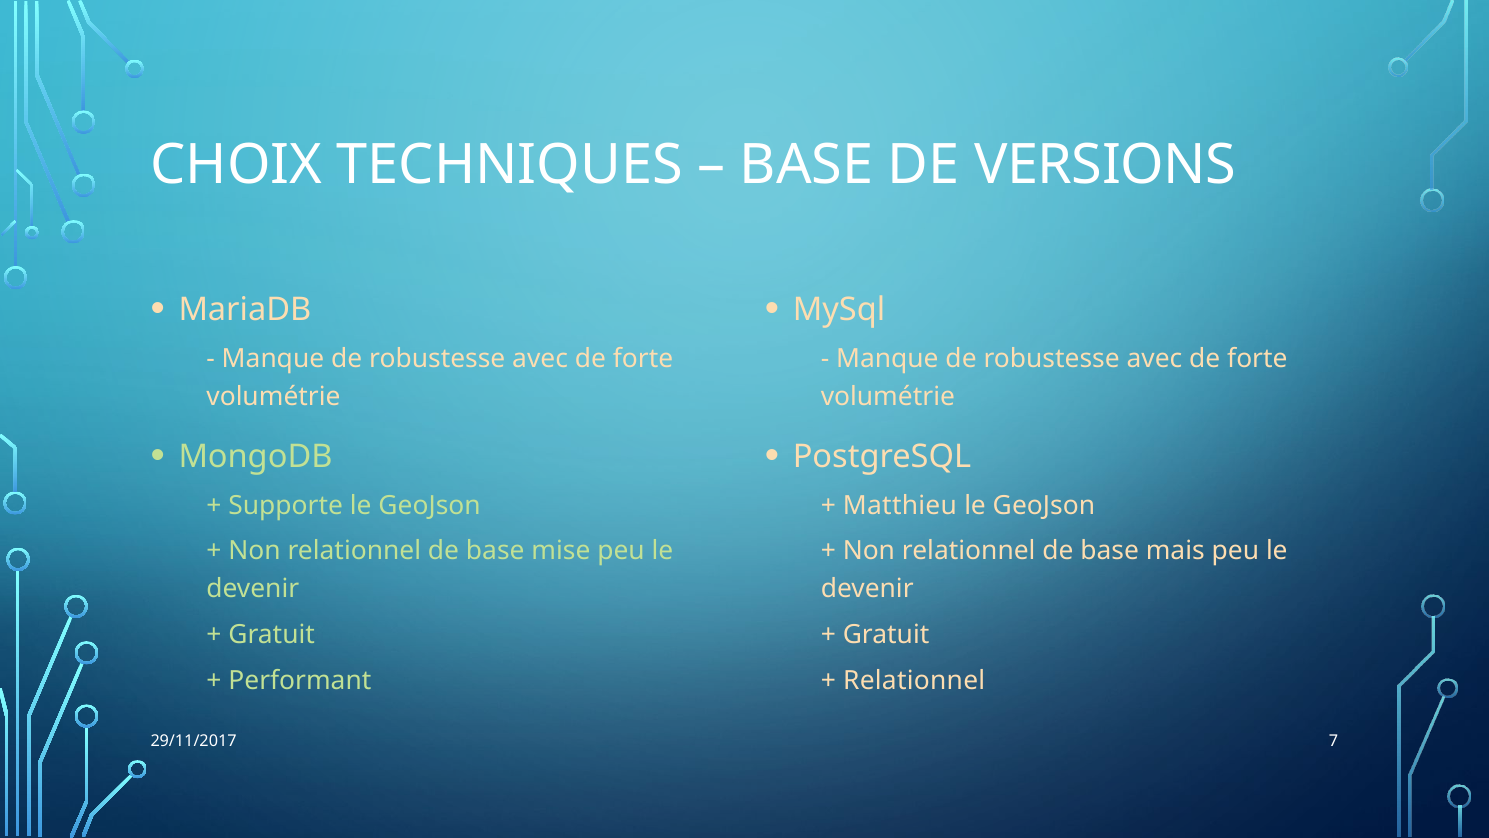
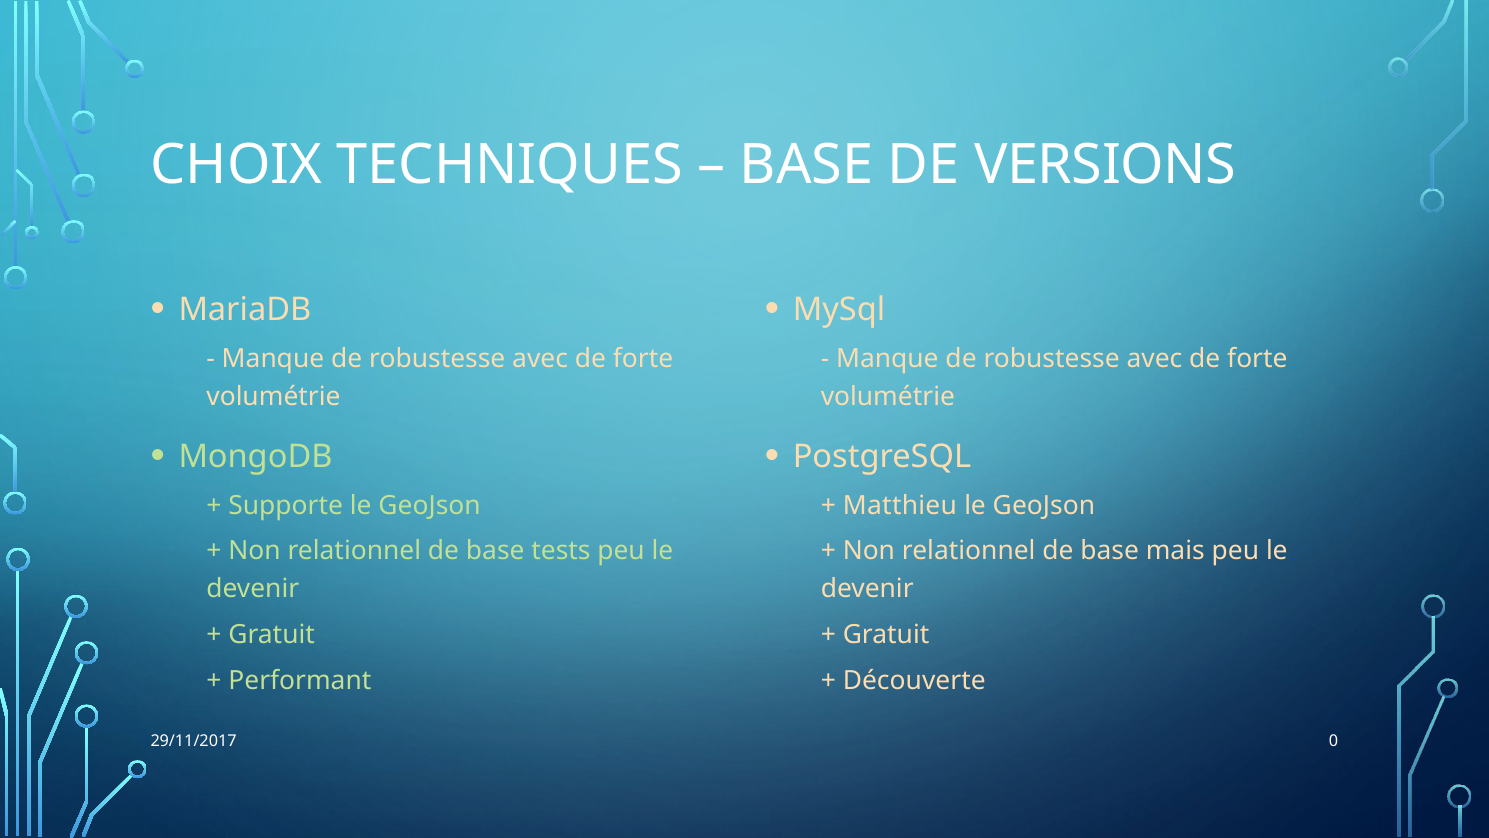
mise: mise -> tests (561, 551)
Relationnel: Relationnel -> Découverte (914, 680)
7: 7 -> 0 (1334, 741)
